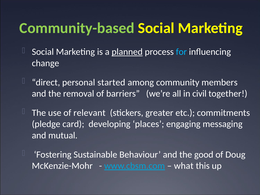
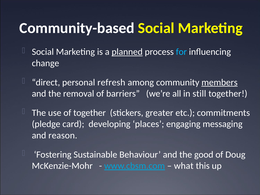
Community-based colour: light green -> white (77, 28)
started: started -> refresh (111, 82)
members underline: none -> present (220, 82)
civil: civil -> still (199, 94)
of relevant: relevant -> together (90, 113)
mutual: mutual -> reason (63, 135)
